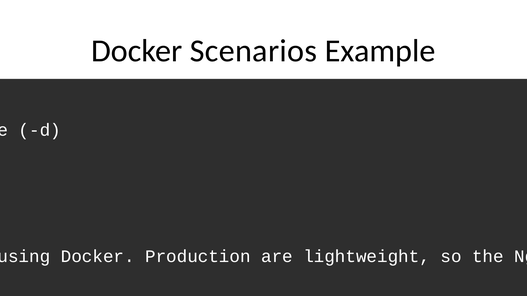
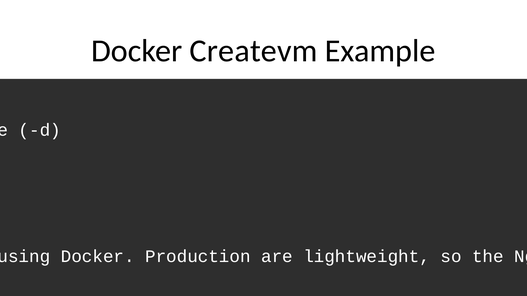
Scenarios: Scenarios -> Createvm (254, 51)
